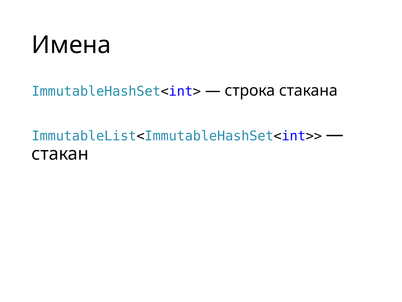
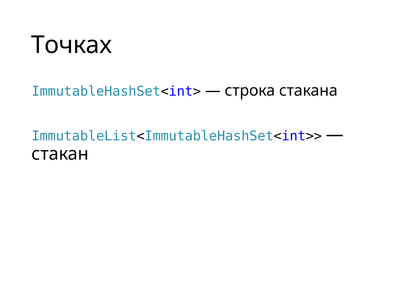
Имена: Имена -> Точках (72, 45)
